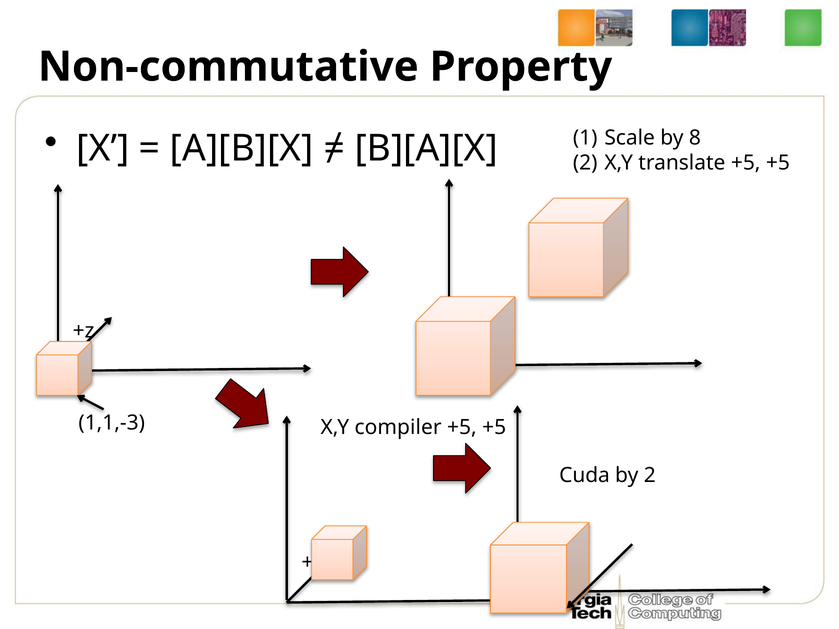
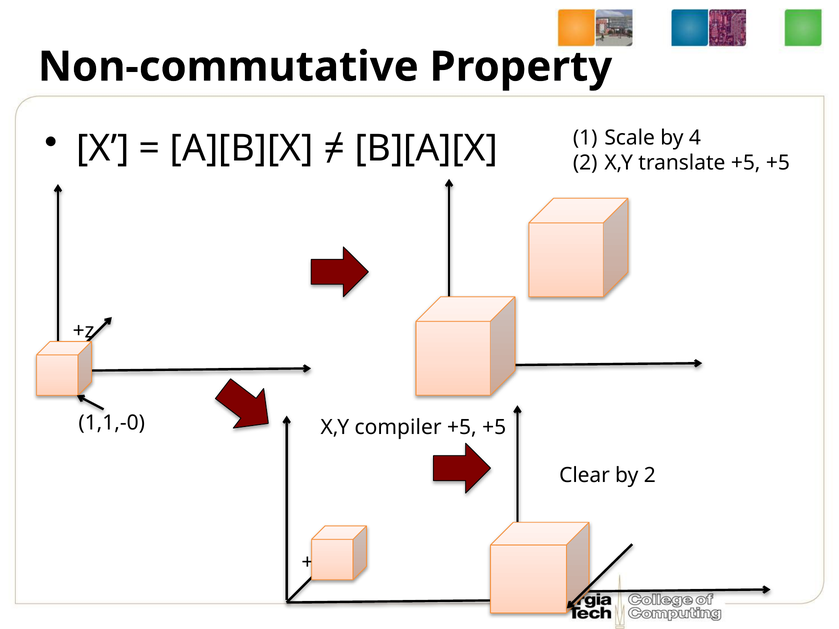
8: 8 -> 4 (695, 138)
1,1,-3: 1,1,-3 -> 1,1,-0 (112, 423)
Cuda: Cuda -> Clear (585, 476)
